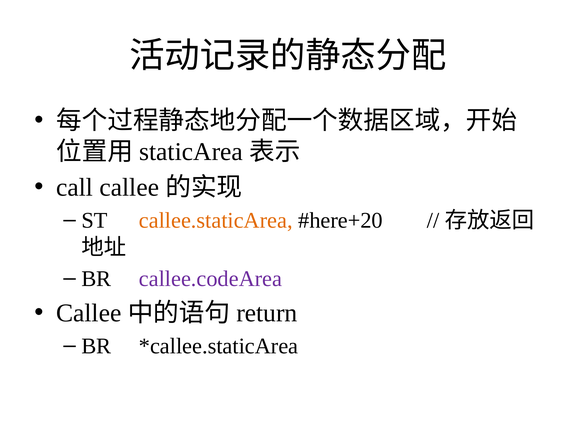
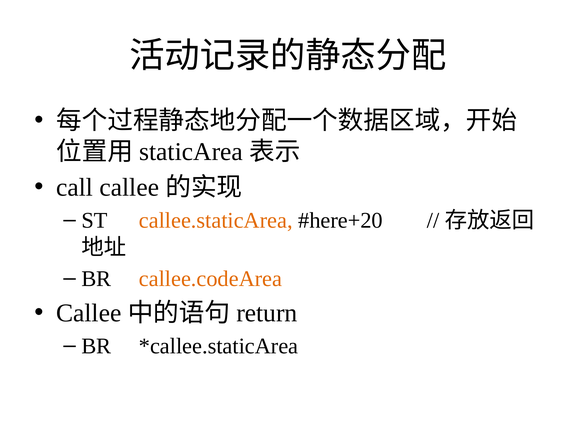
callee.codeArea colour: purple -> orange (211, 279)
